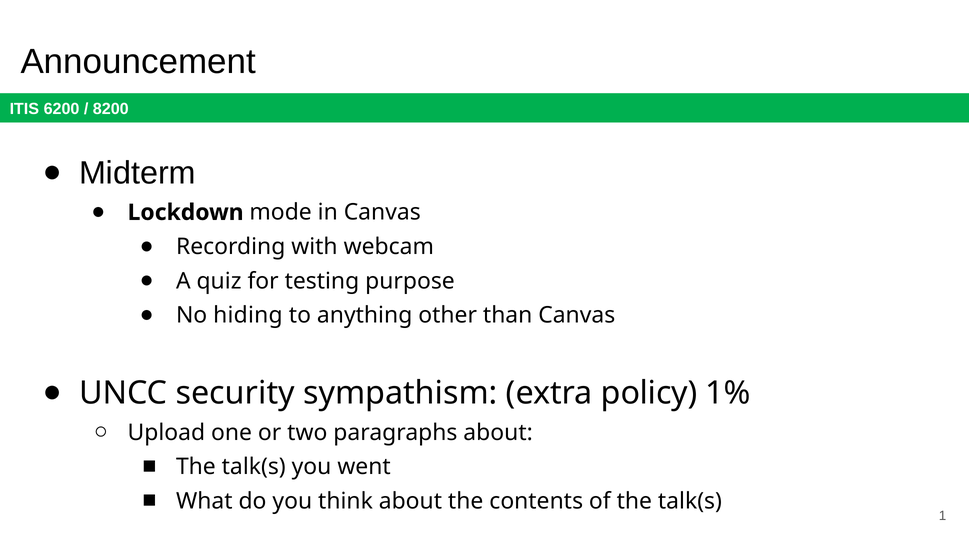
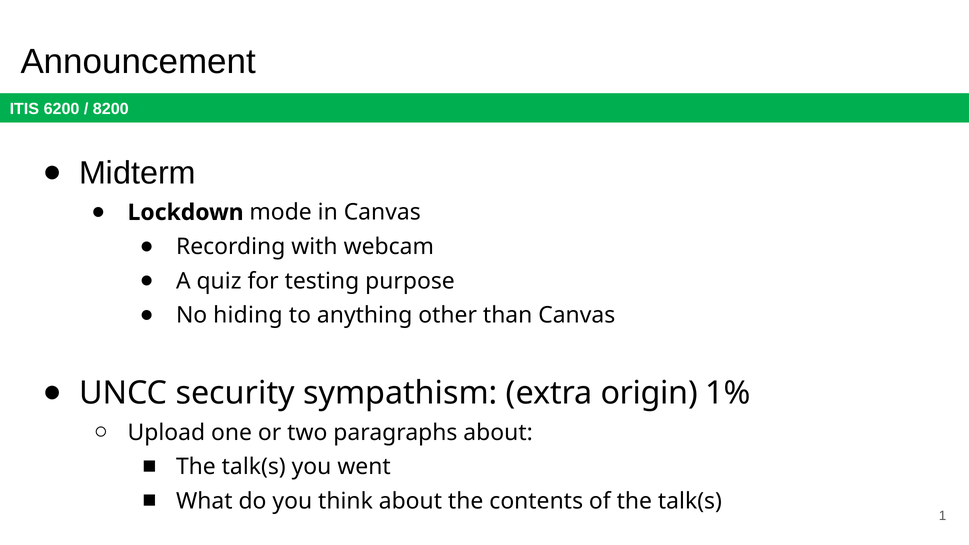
policy: policy -> origin (649, 393)
